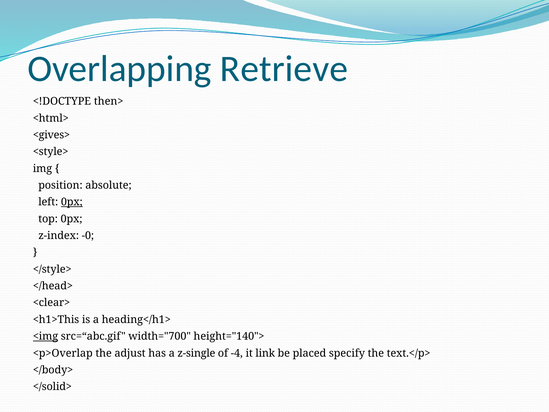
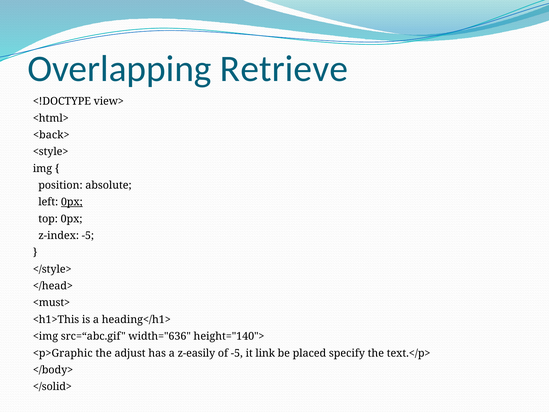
then>: then> -> view> (109, 101)
<gives>: <gives> -> <back> (51, 135)
z-index -0: -0 -> -5 (88, 236)
<clear>: <clear> -> <must> (51, 303)
<img underline: present -> none (45, 336)
width="700: width="700 -> width="636 (160, 336)
<p>Overlap: <p>Overlap -> <p>Graphic (63, 353)
z-single: z-single -> z-easily (196, 353)
of -4: -4 -> -5 (237, 353)
